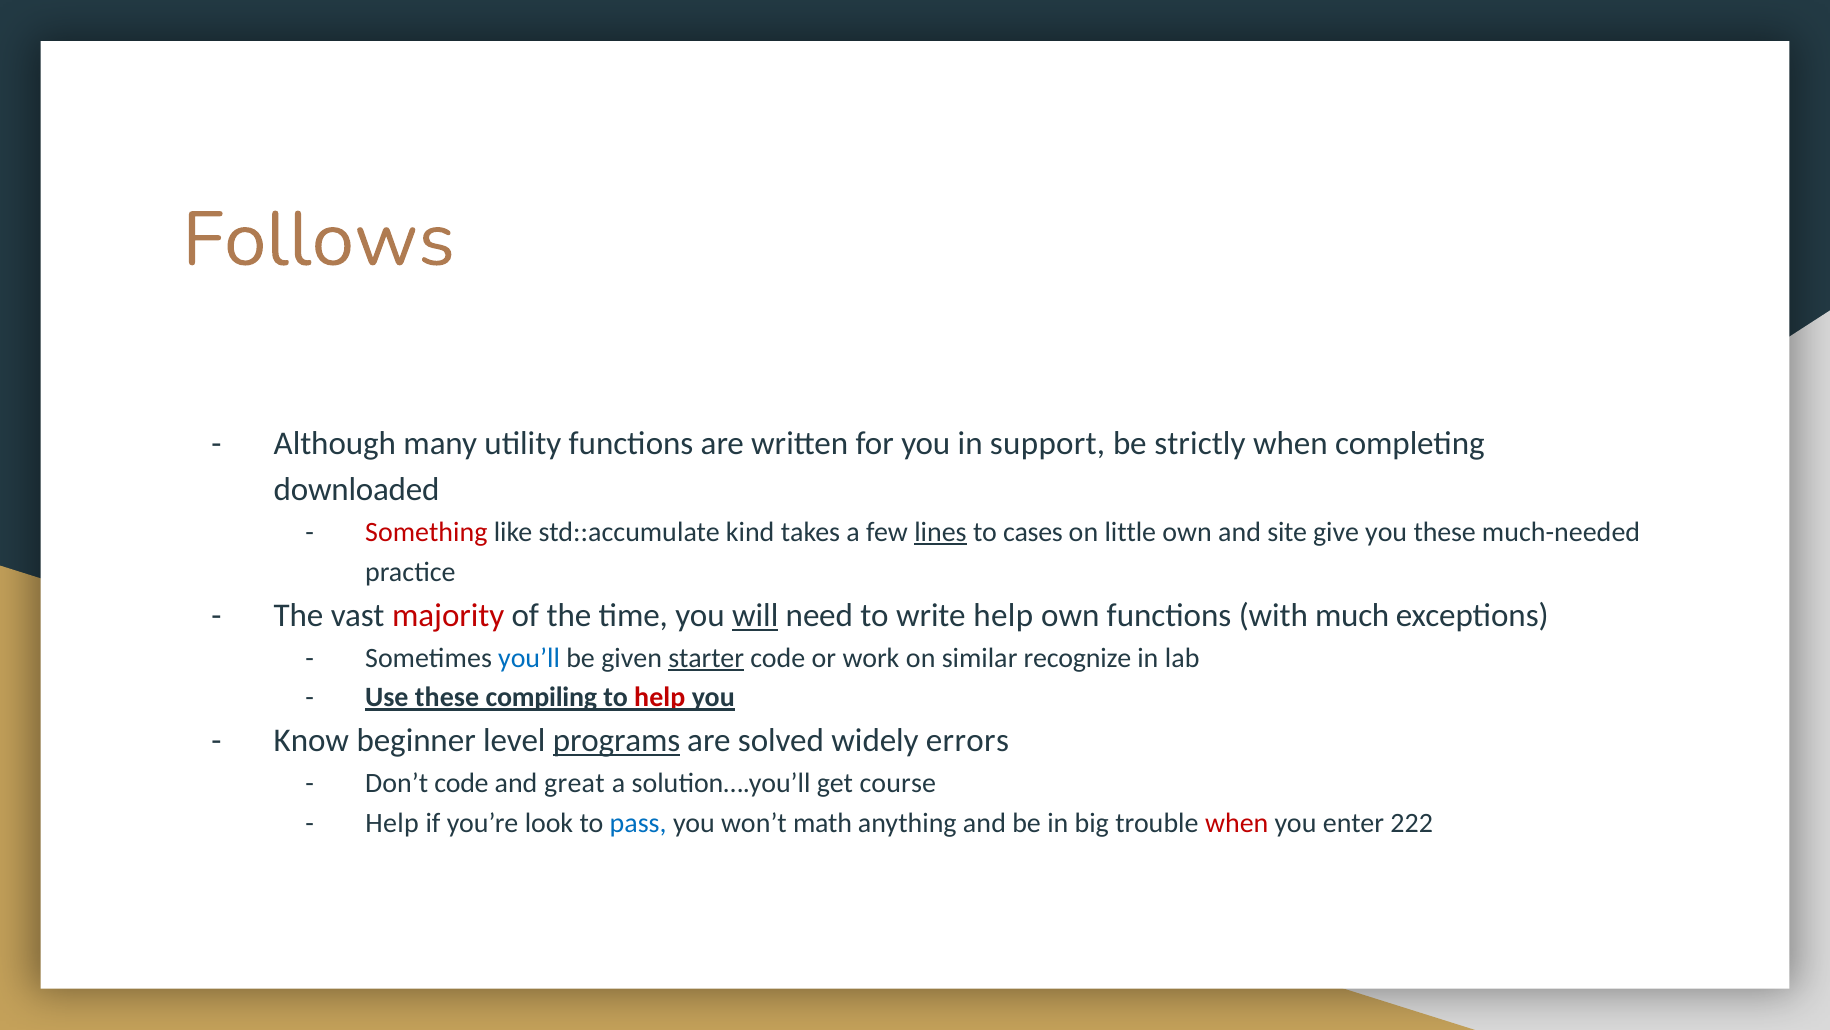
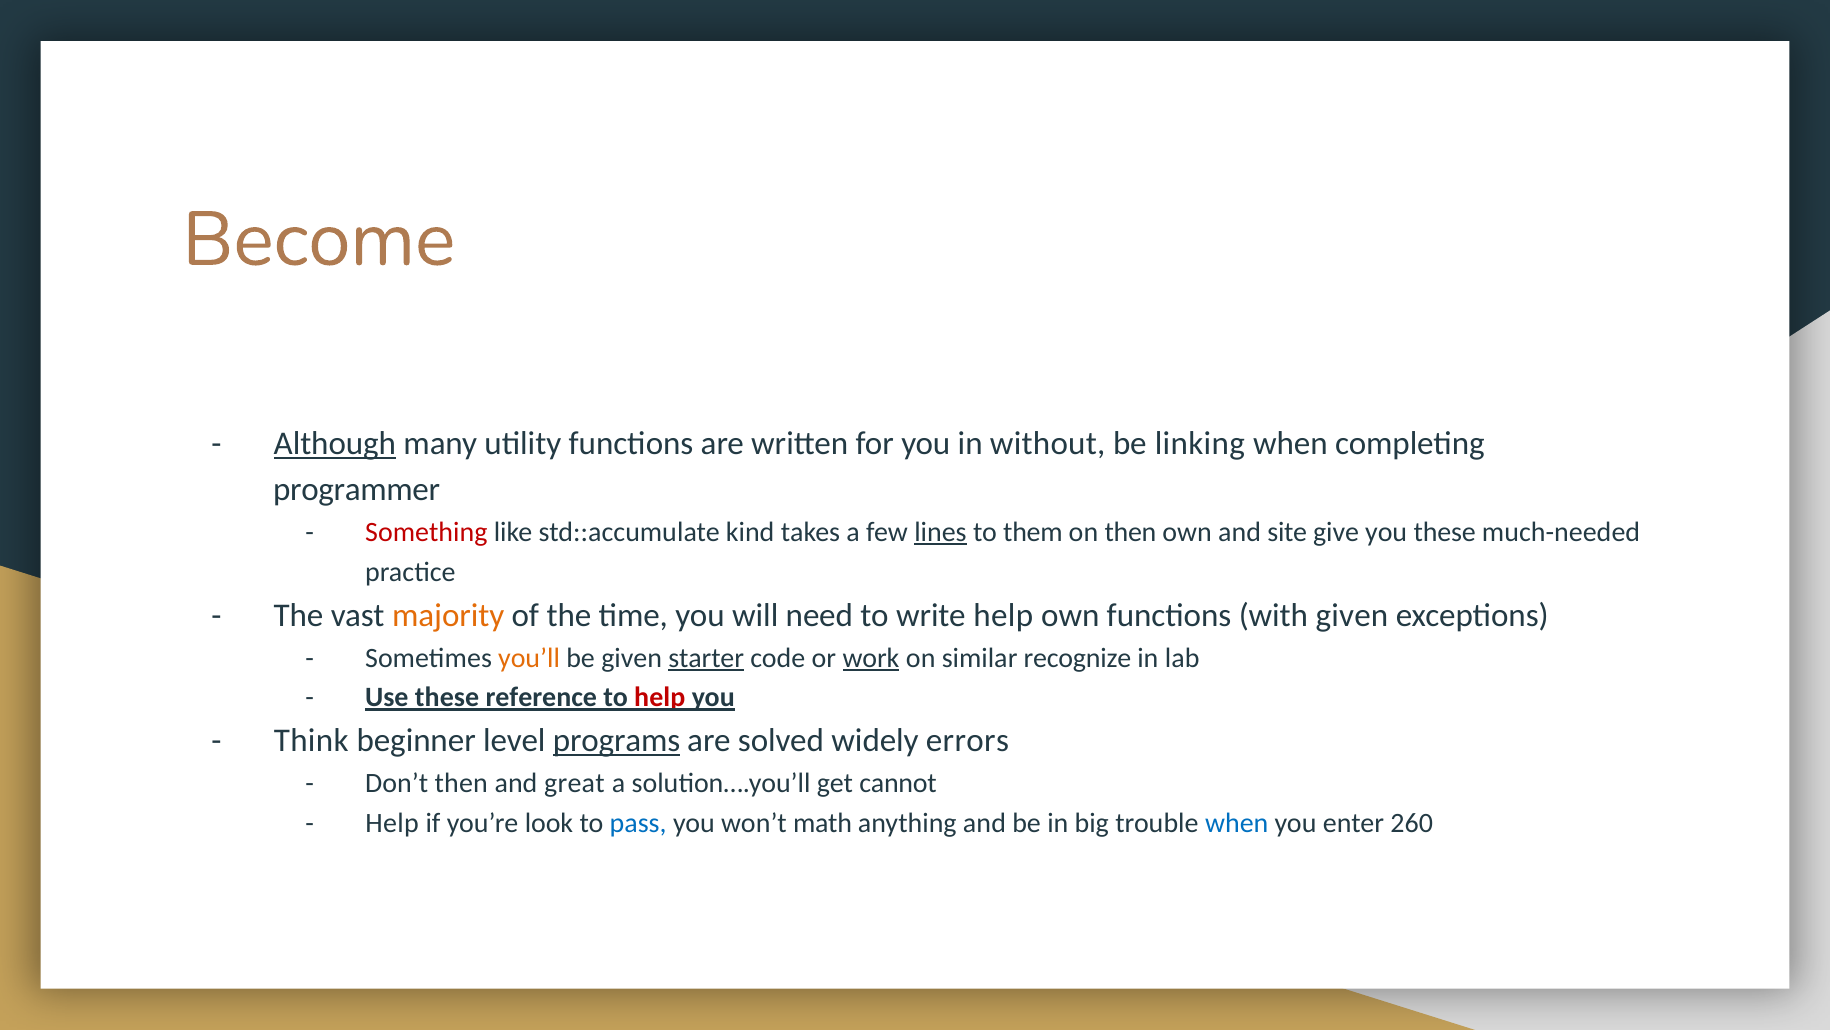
Follows: Follows -> Become (319, 240)
Although underline: none -> present (335, 443)
support: support -> without (1048, 443)
strictly: strictly -> linking (1200, 443)
downloaded: downloaded -> programmer (357, 489)
cases: cases -> them (1033, 532)
on little: little -> then (1130, 532)
majority colour: red -> orange (448, 615)
will underline: present -> none (755, 615)
with much: much -> given (1352, 615)
you’ll colour: blue -> orange (529, 658)
work underline: none -> present (871, 658)
compiling: compiling -> reference (541, 697)
Know: Know -> Think (311, 740)
Don’t code: code -> then (461, 783)
course: course -> cannot (898, 783)
when colour: red -> blue (1237, 823)
222: 222 -> 260 (1412, 823)
